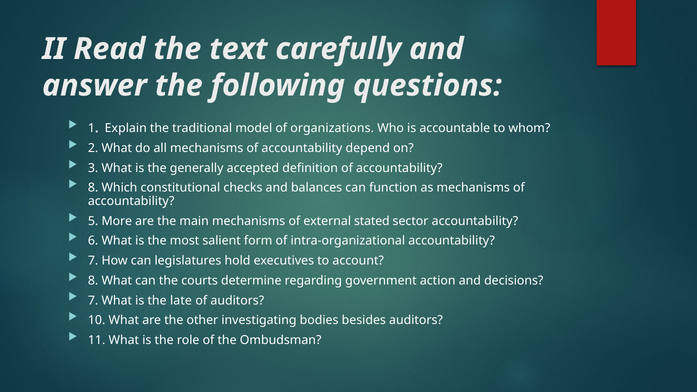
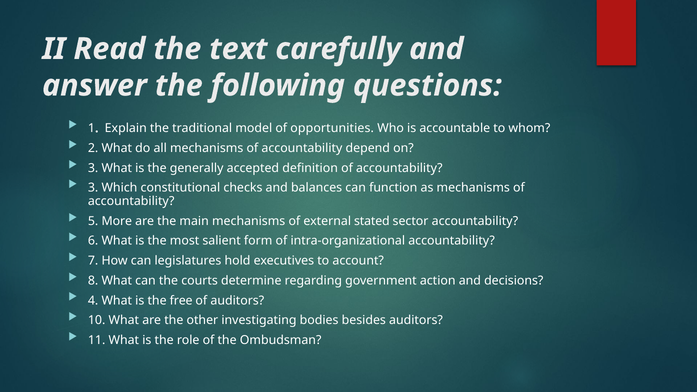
organizations: organizations -> opportunities (332, 128)
8: 8 -> 3 (93, 188)
7: 7 -> 4 (93, 300)
late: late -> free (181, 300)
